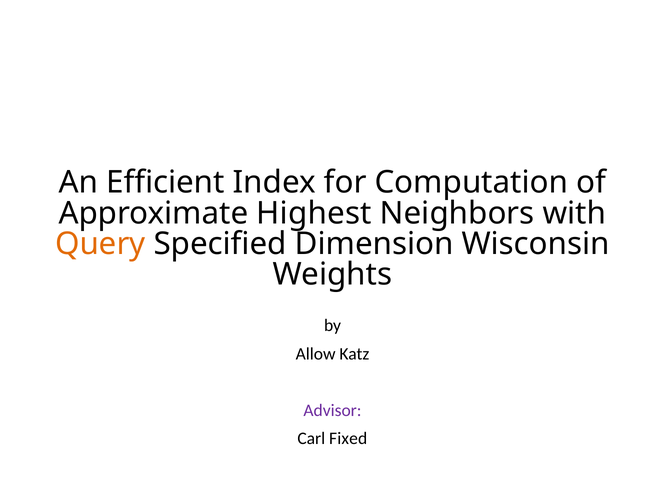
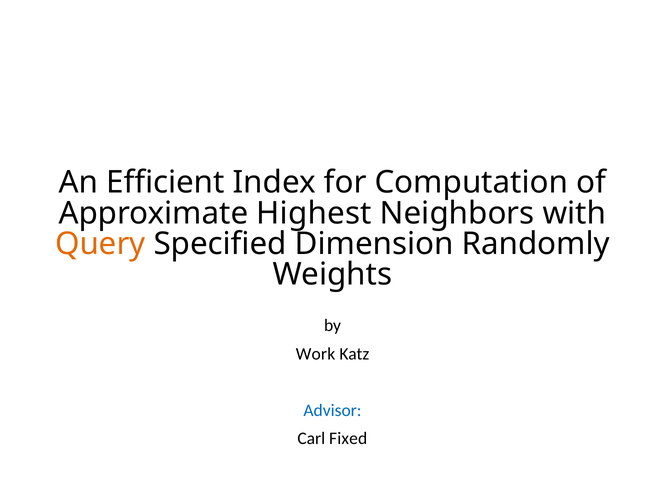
Wisconsin: Wisconsin -> Randomly (536, 244)
Allow: Allow -> Work (316, 354)
Advisor colour: purple -> blue (332, 410)
